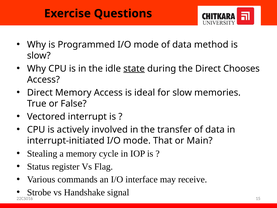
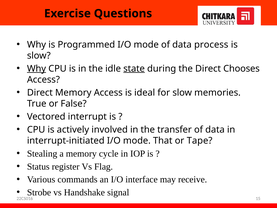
method: method -> process (211, 45)
Why underline: none -> present (37, 69)
Main: Main -> Tape (200, 141)
